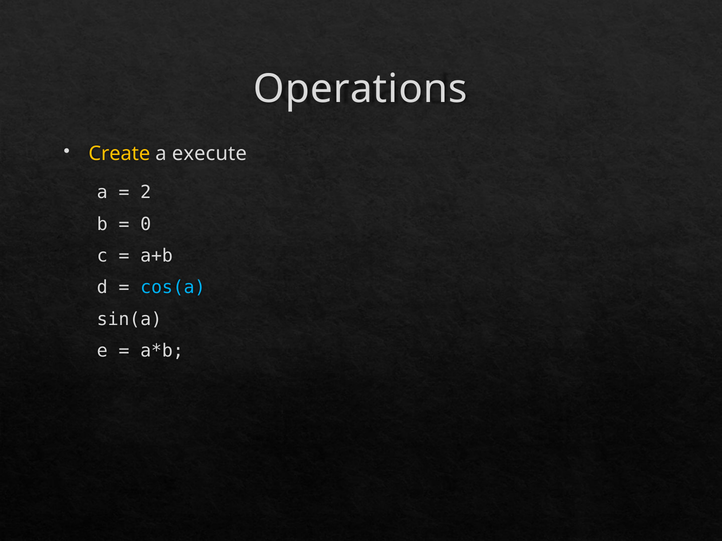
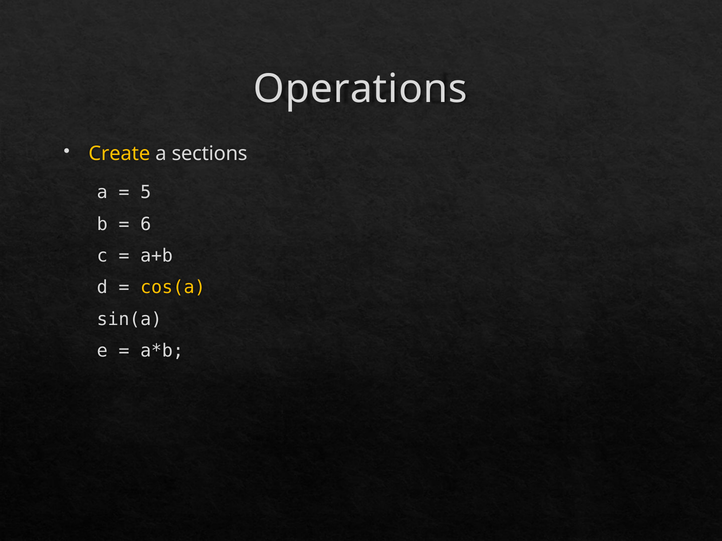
execute: execute -> sections (210, 154)
2: 2 -> 5 (146, 193)
0: 0 -> 6 (146, 224)
cos(a colour: light blue -> yellow (173, 288)
